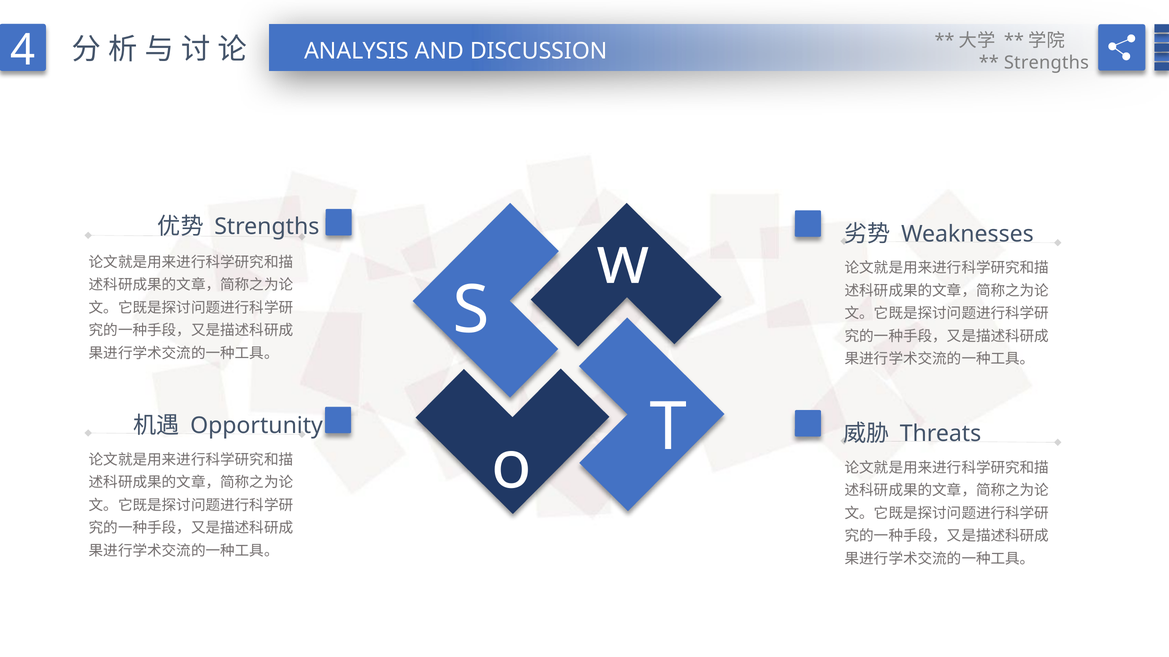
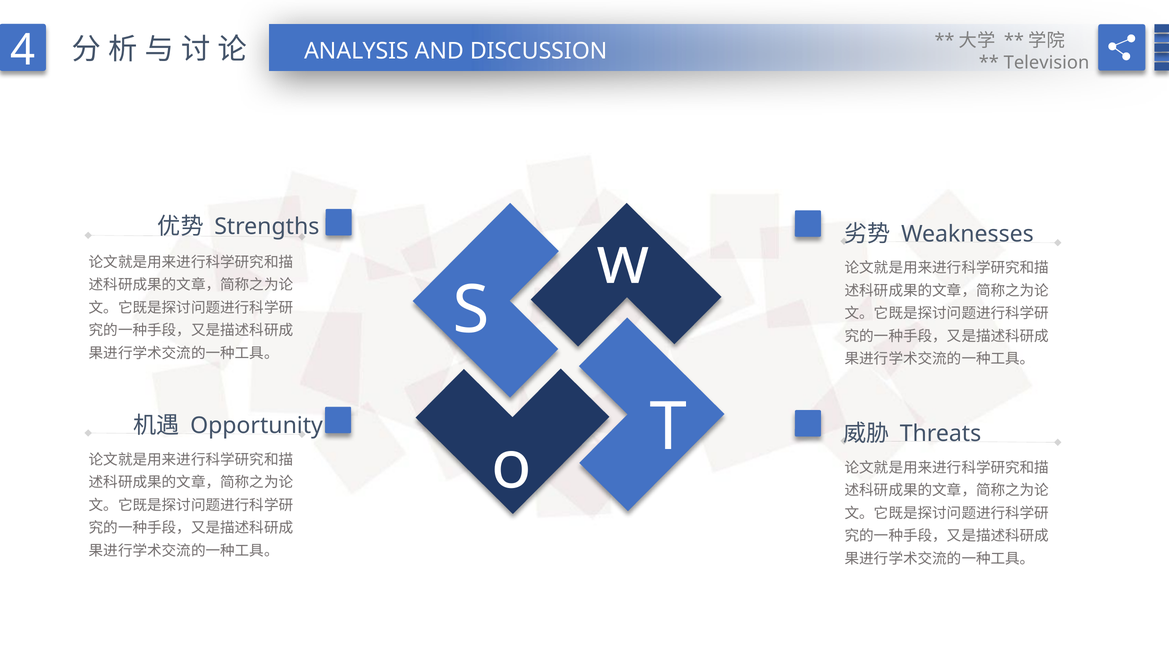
Strengths: Strengths -> Television (1047, 63)
